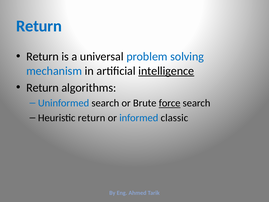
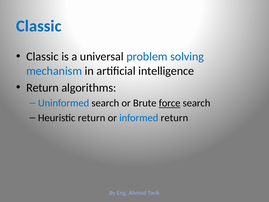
Return: Return -> Classic (39, 26)
Return: Return -> Classic (42, 56)
intelligence underline: present -> none (166, 71)
informed classic: classic -> return (174, 118)
